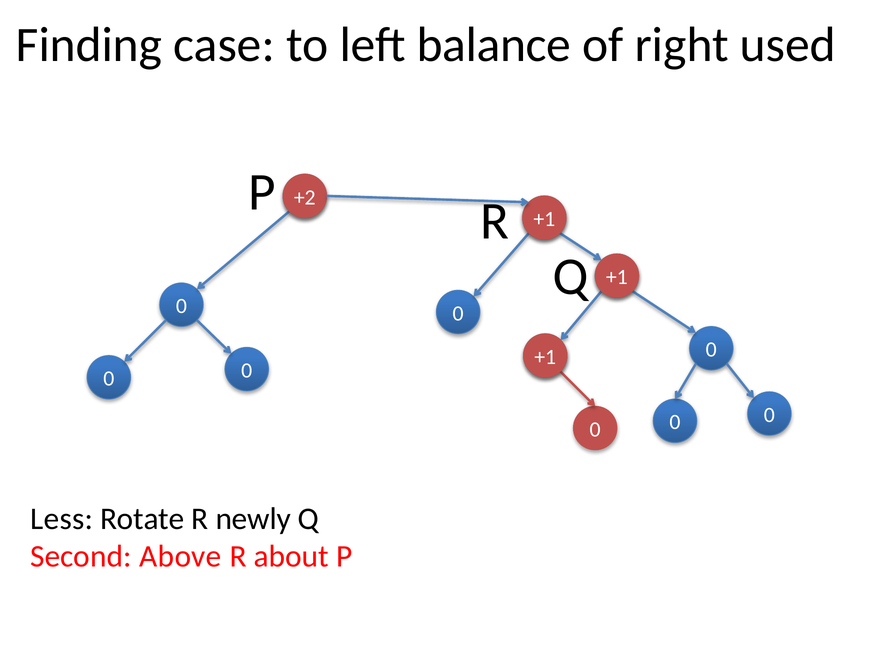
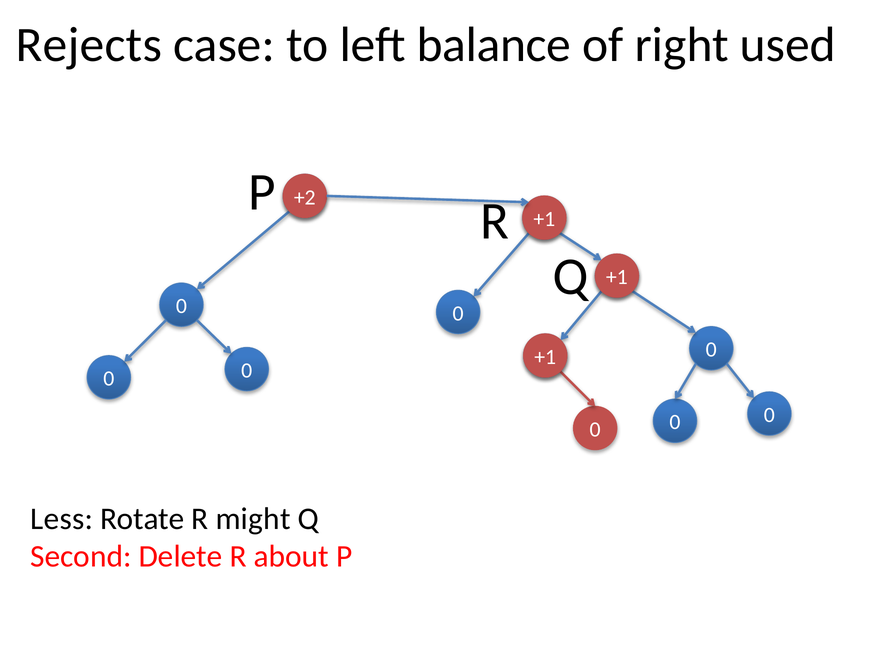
Finding: Finding -> Rejects (89, 45)
newly: newly -> might (253, 519)
Above: Above -> Delete (181, 557)
